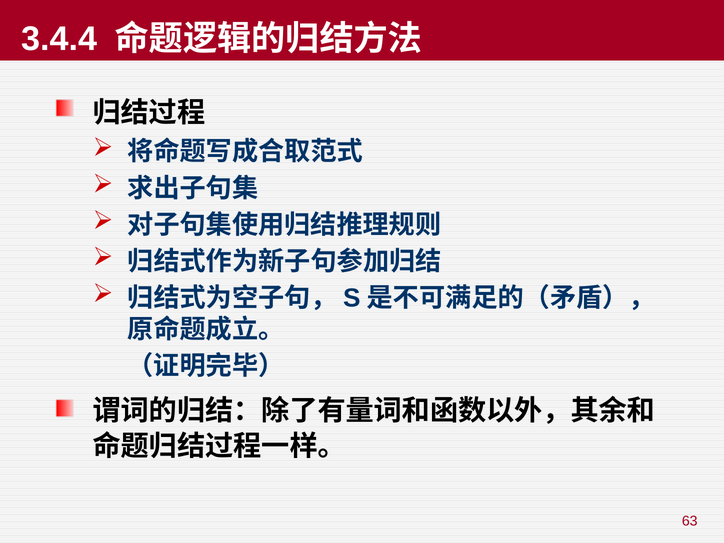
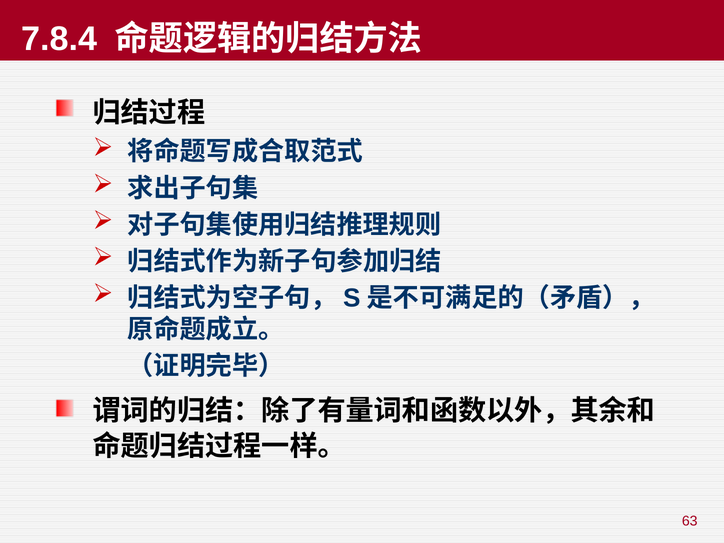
3.4.4: 3.4.4 -> 7.8.4 (59, 39)
